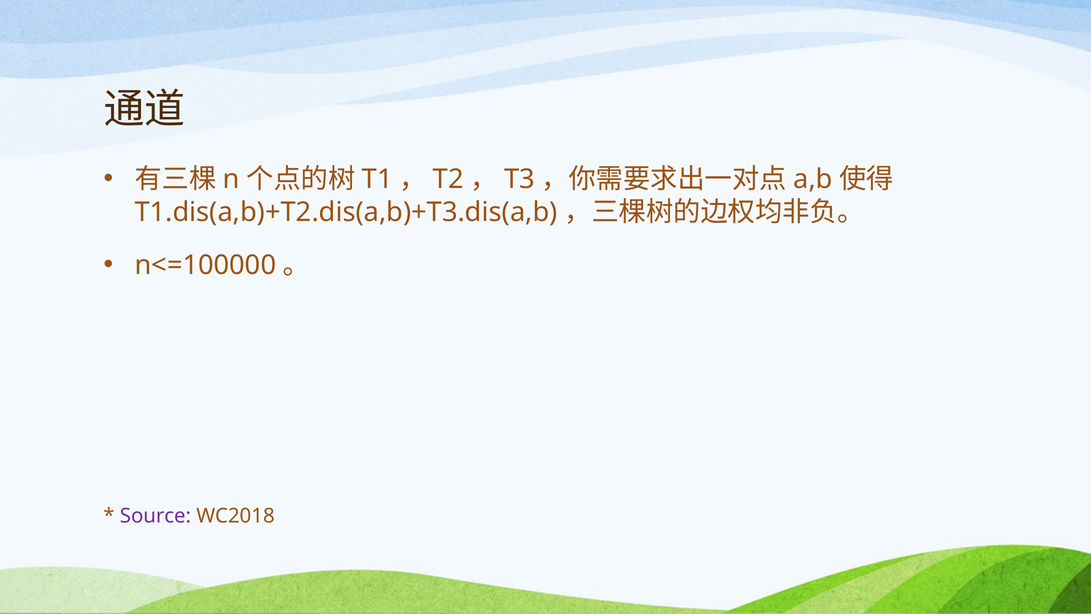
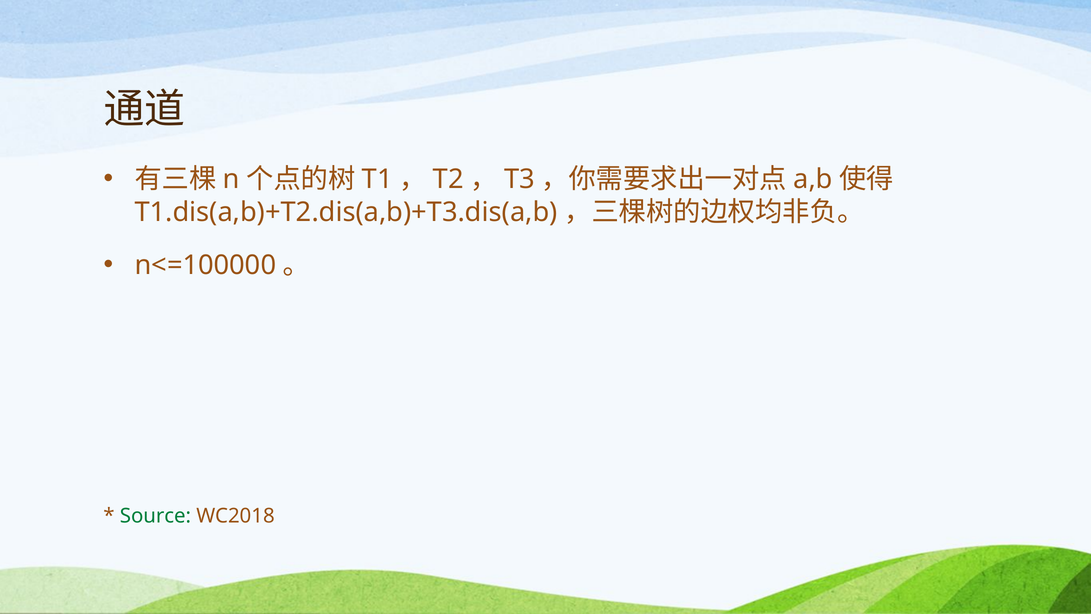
Source colour: purple -> green (155, 516)
